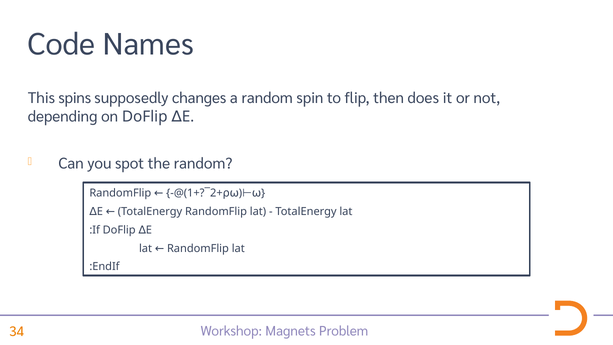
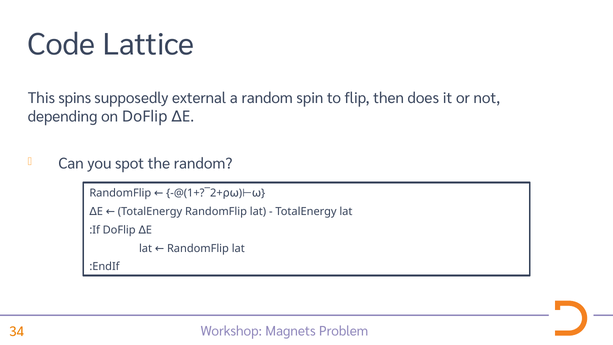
Names: Names -> Lattice (148, 45)
changes: changes -> external (199, 98)
